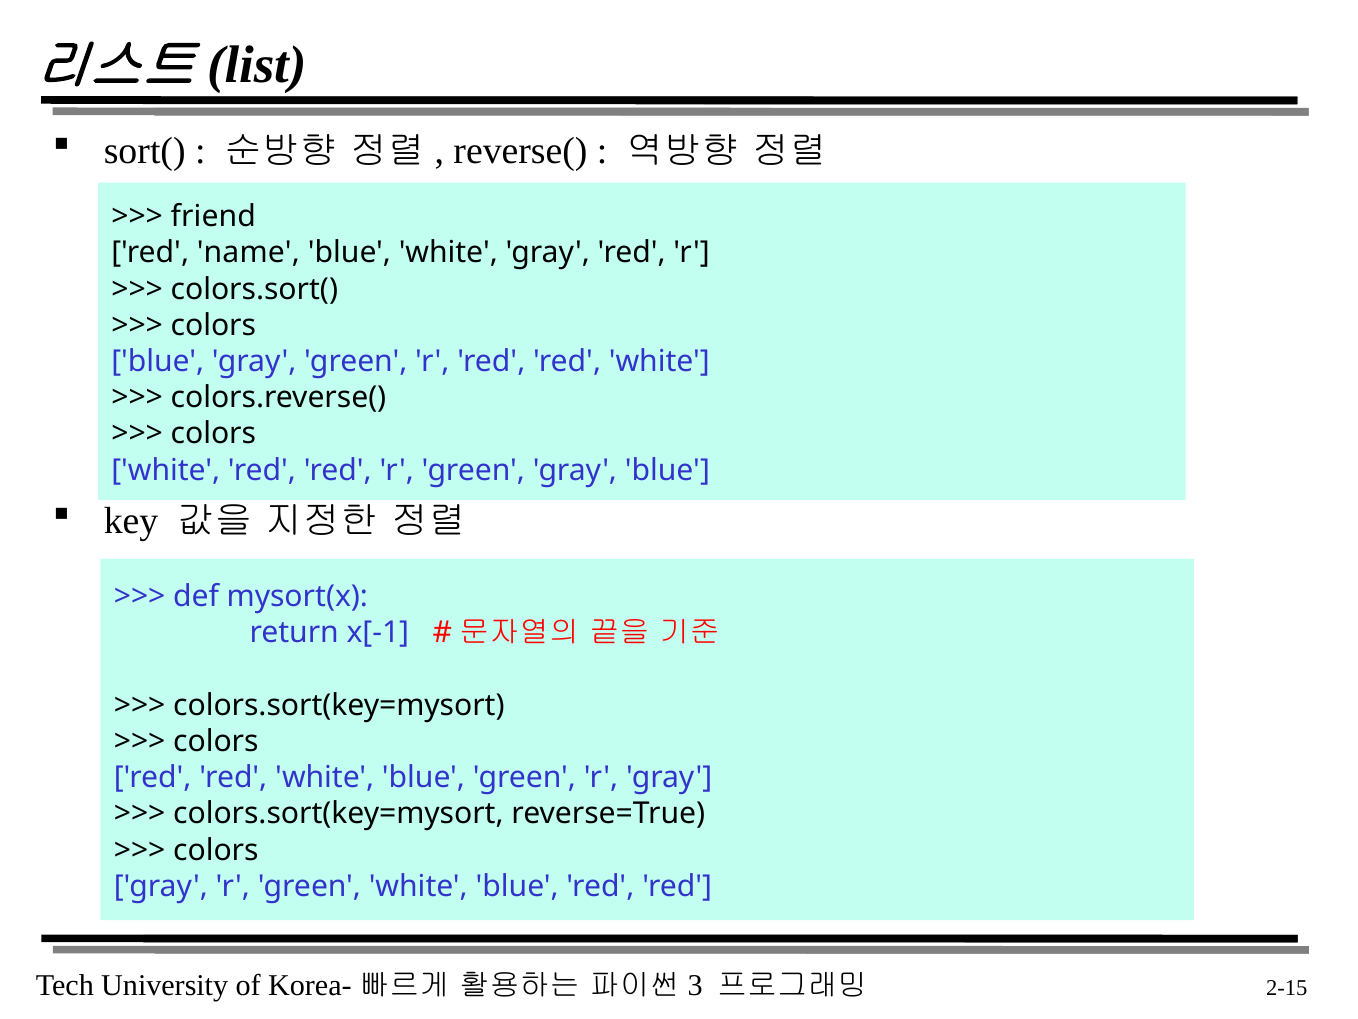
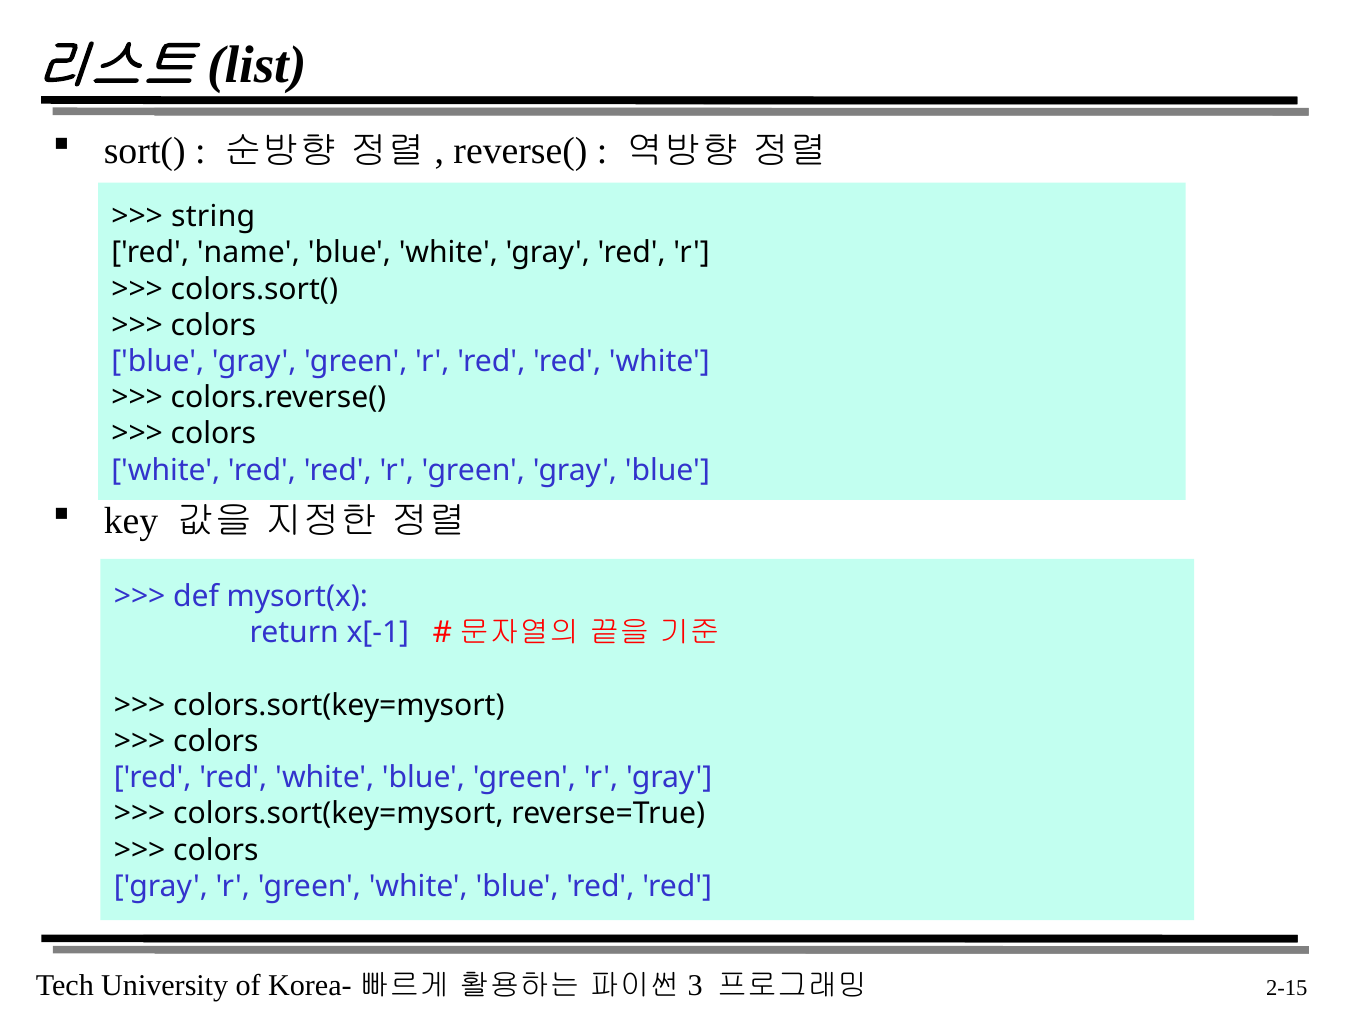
friend: friend -> string (213, 217)
